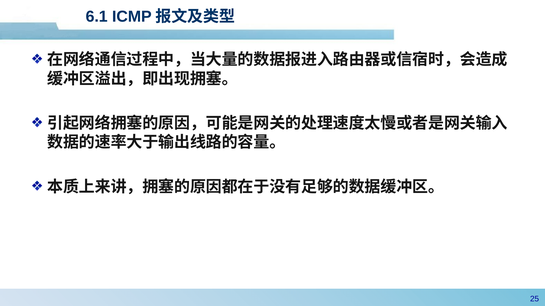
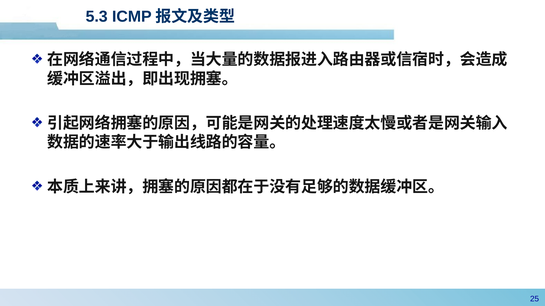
6.1: 6.1 -> 5.3 (97, 17)
